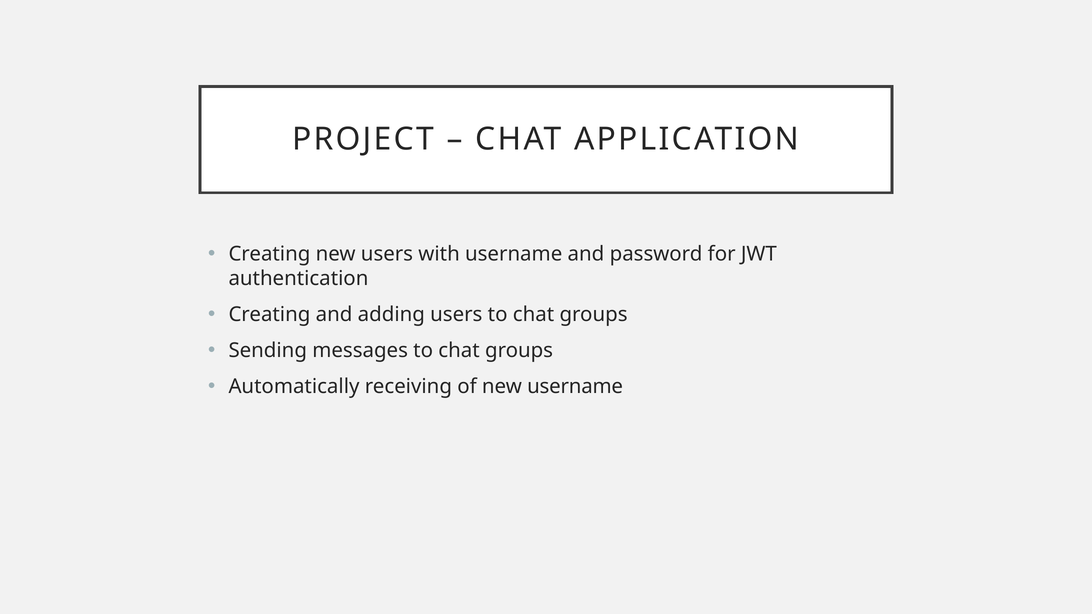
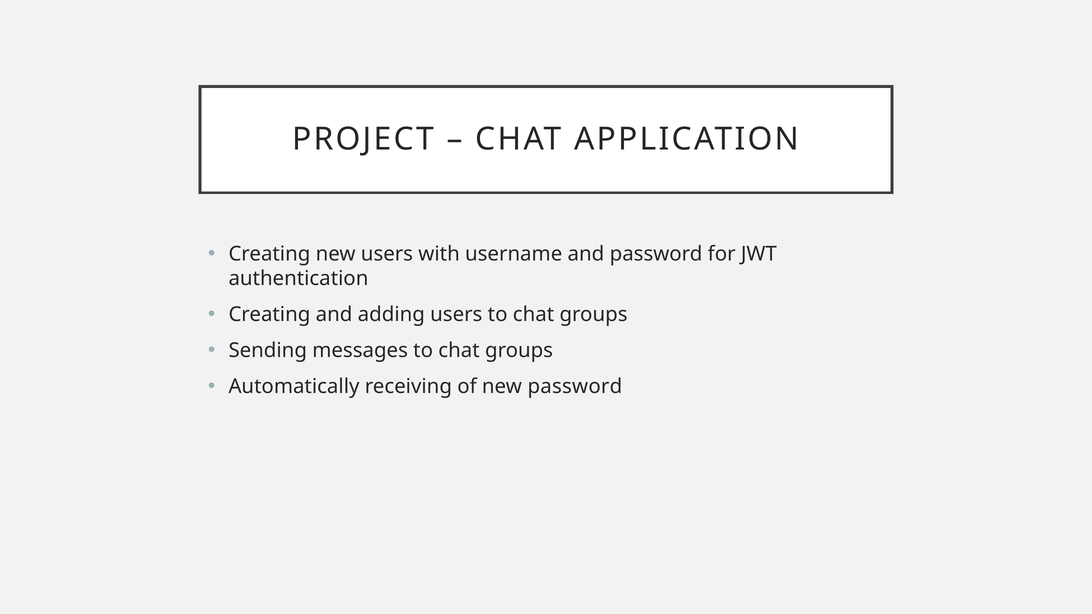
new username: username -> password (575, 387)
